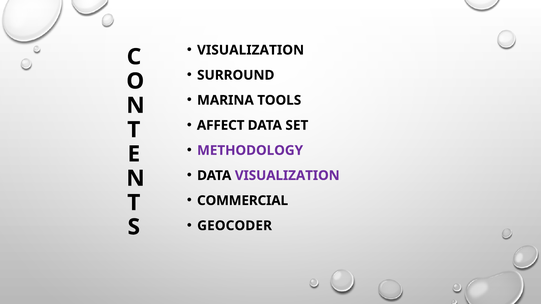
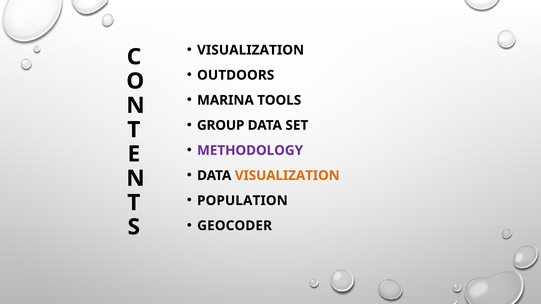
SURROUND: SURROUND -> OUTDOORS (236, 75)
AFFECT: AFFECT -> GROUP (221, 125)
VISUALIZATION colour: purple -> orange (287, 176)
COMMERCIAL: COMMERCIAL -> POPULATION (242, 201)
